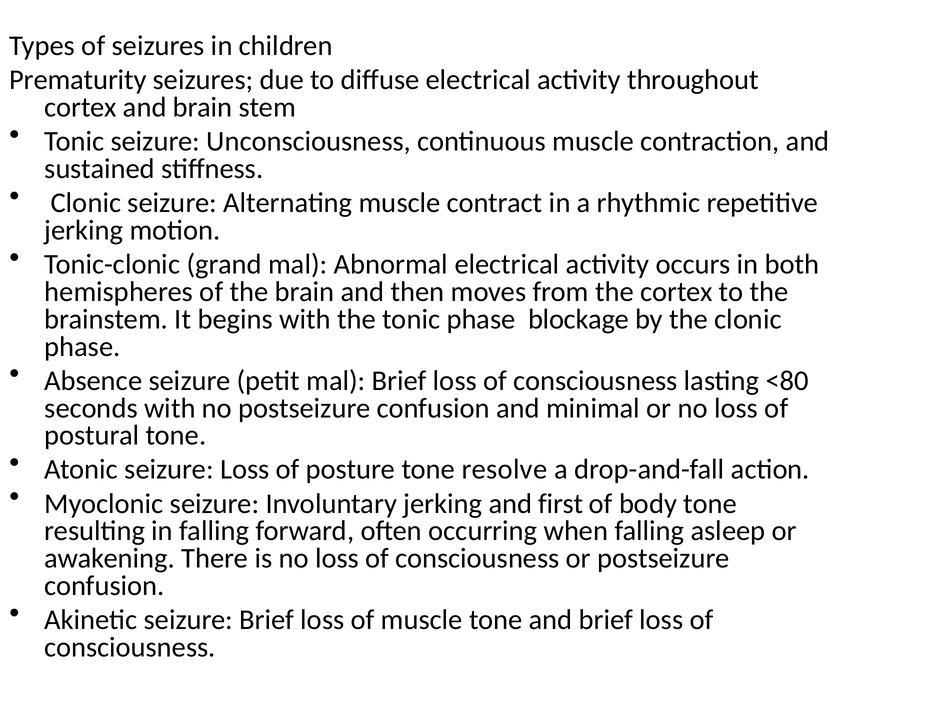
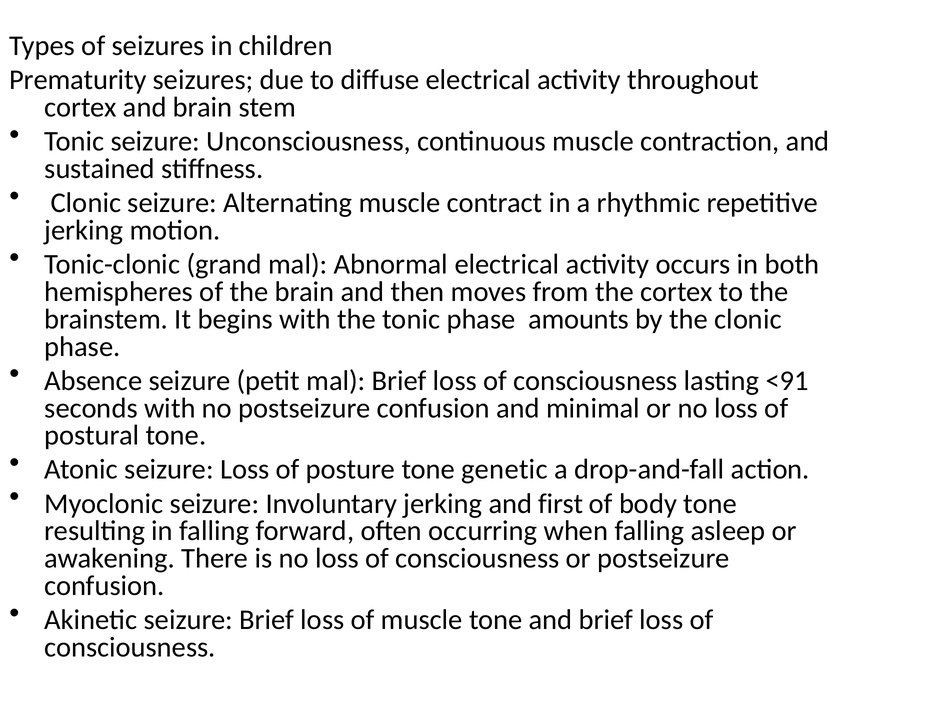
blockage: blockage -> amounts (579, 319)
<80: <80 -> <91 (787, 381)
resolve: resolve -> genetic (505, 470)
